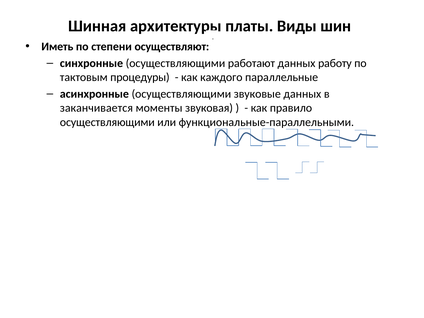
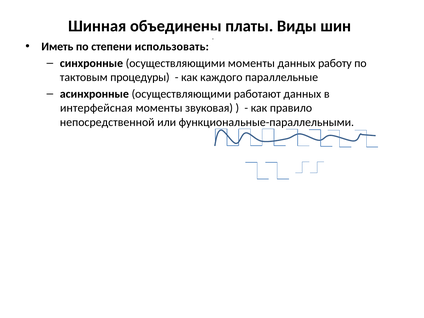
архитектуры: архитектуры -> объединены (176, 26)
осуществляют: осуществляют -> использовать (172, 47)
осуществляющими работают: работают -> моменты (251, 63)
звуковые: звуковые -> работают (257, 94)
заканчивается: заканчивается -> интерфейсная (96, 108)
осуществляющими: осуществляющими -> непосредственной (107, 122)
